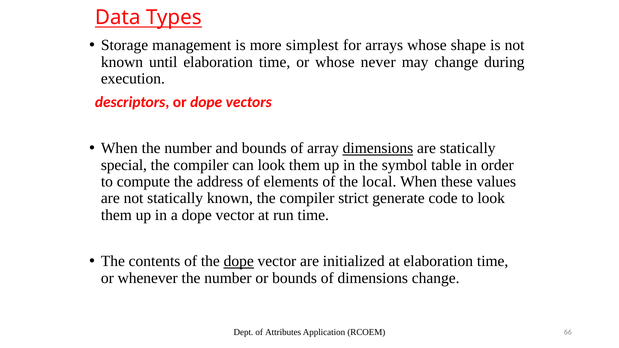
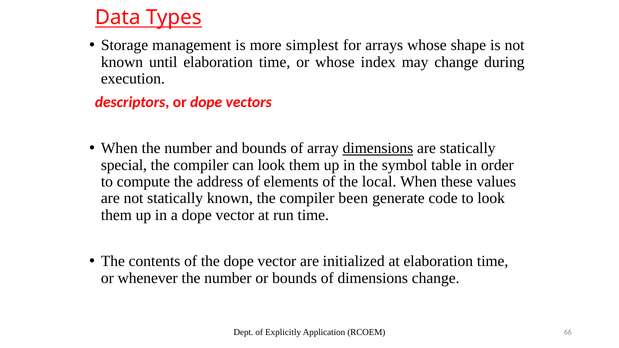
never: never -> index (378, 62)
strict: strict -> been (353, 198)
dope underline: present -> none (239, 261)
Attributes: Attributes -> Explicitly (283, 333)
